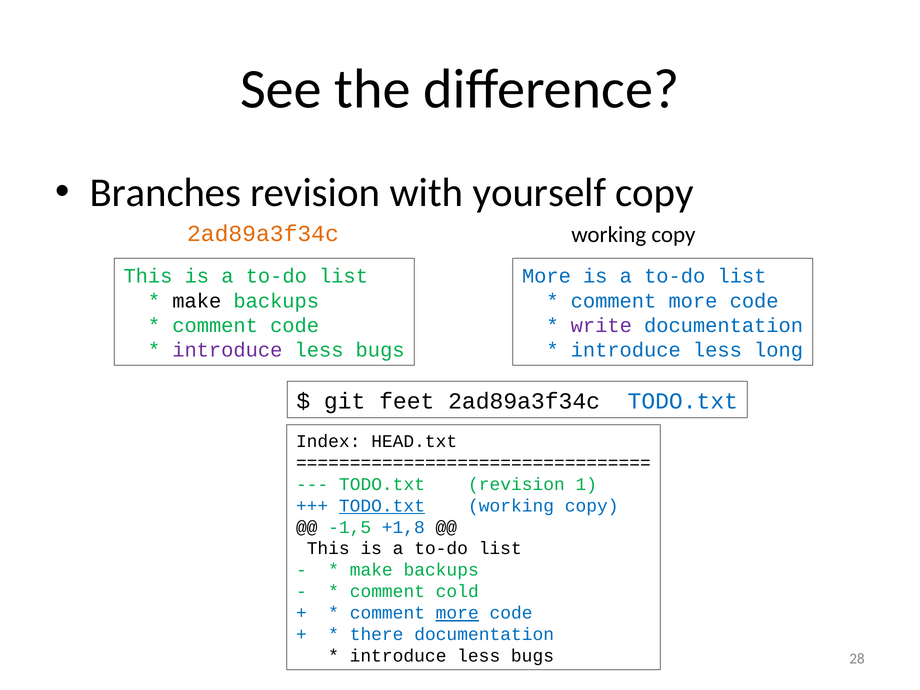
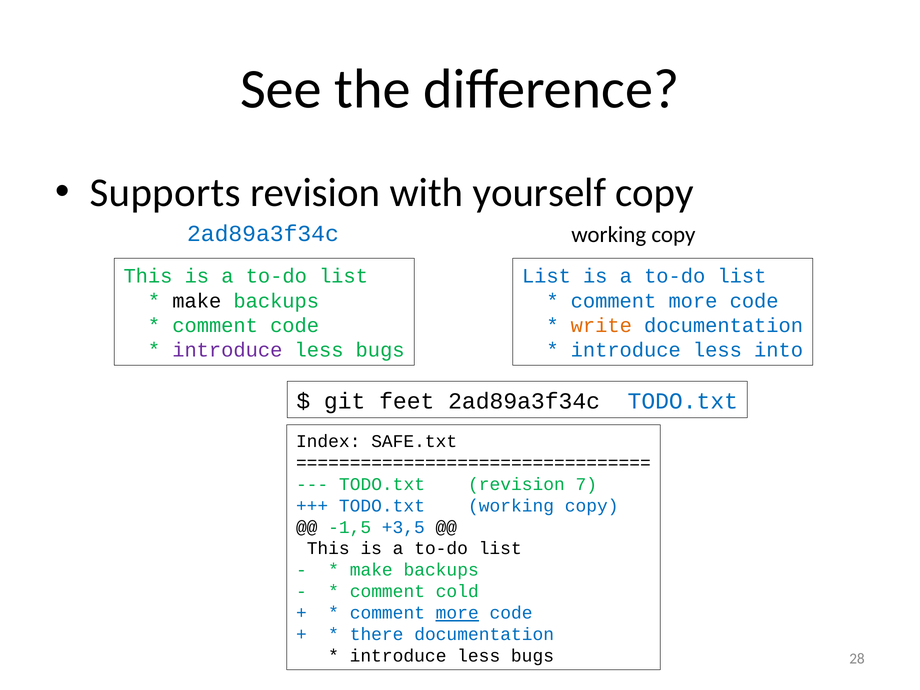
Branches: Branches -> Supports (165, 193)
2ad89a3f34c colour: orange -> blue (263, 234)
More: More -> List (546, 276)
write colour: purple -> orange (601, 325)
long: long -> into (779, 350)
HEAD.txt: HEAD.txt -> SAFE.txt (414, 441)
1: 1 -> 7 (586, 484)
TODO.txt underline: present -> none (382, 506)
+1,8: +1,8 -> +3,5 (403, 527)
